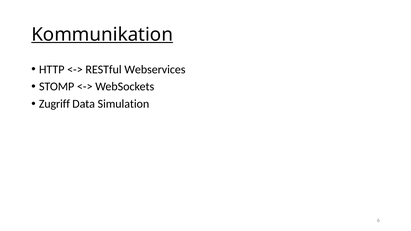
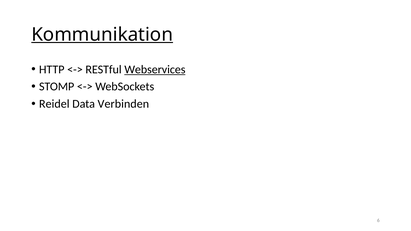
Webservices underline: none -> present (155, 69)
Zugriff: Zugriff -> Reidel (54, 104)
Simulation: Simulation -> Verbinden (123, 104)
